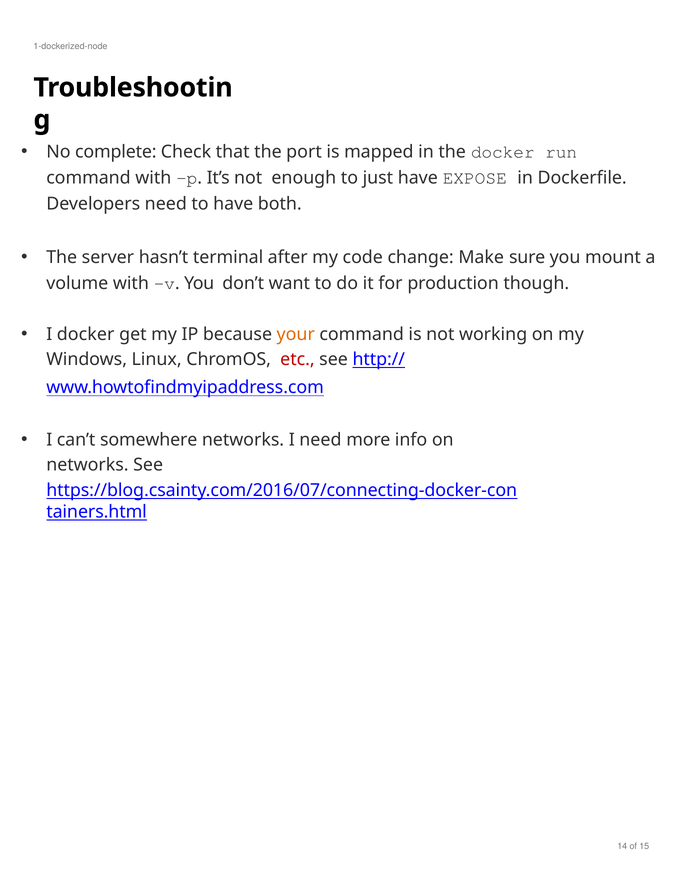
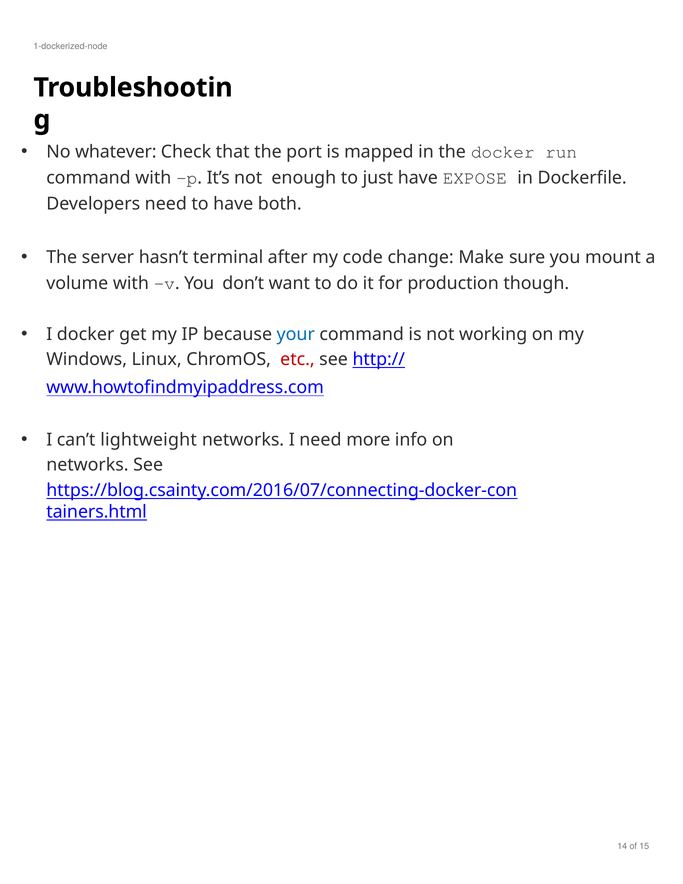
complete: complete -> whatever (116, 152)
your colour: orange -> blue (296, 334)
somewhere: somewhere -> lightweight (149, 440)
